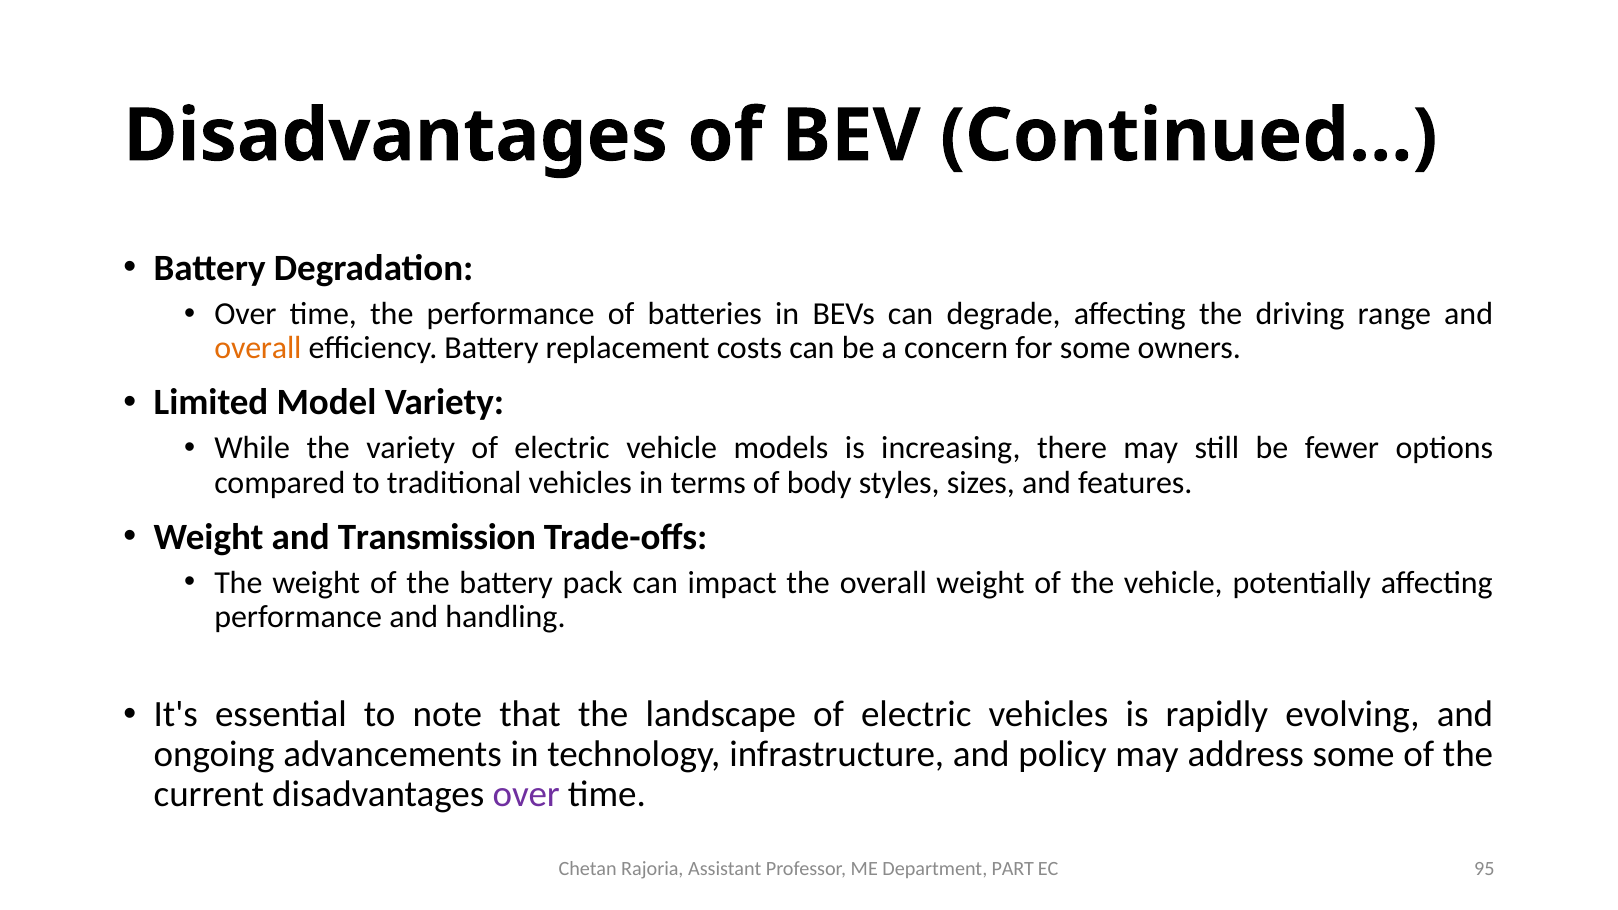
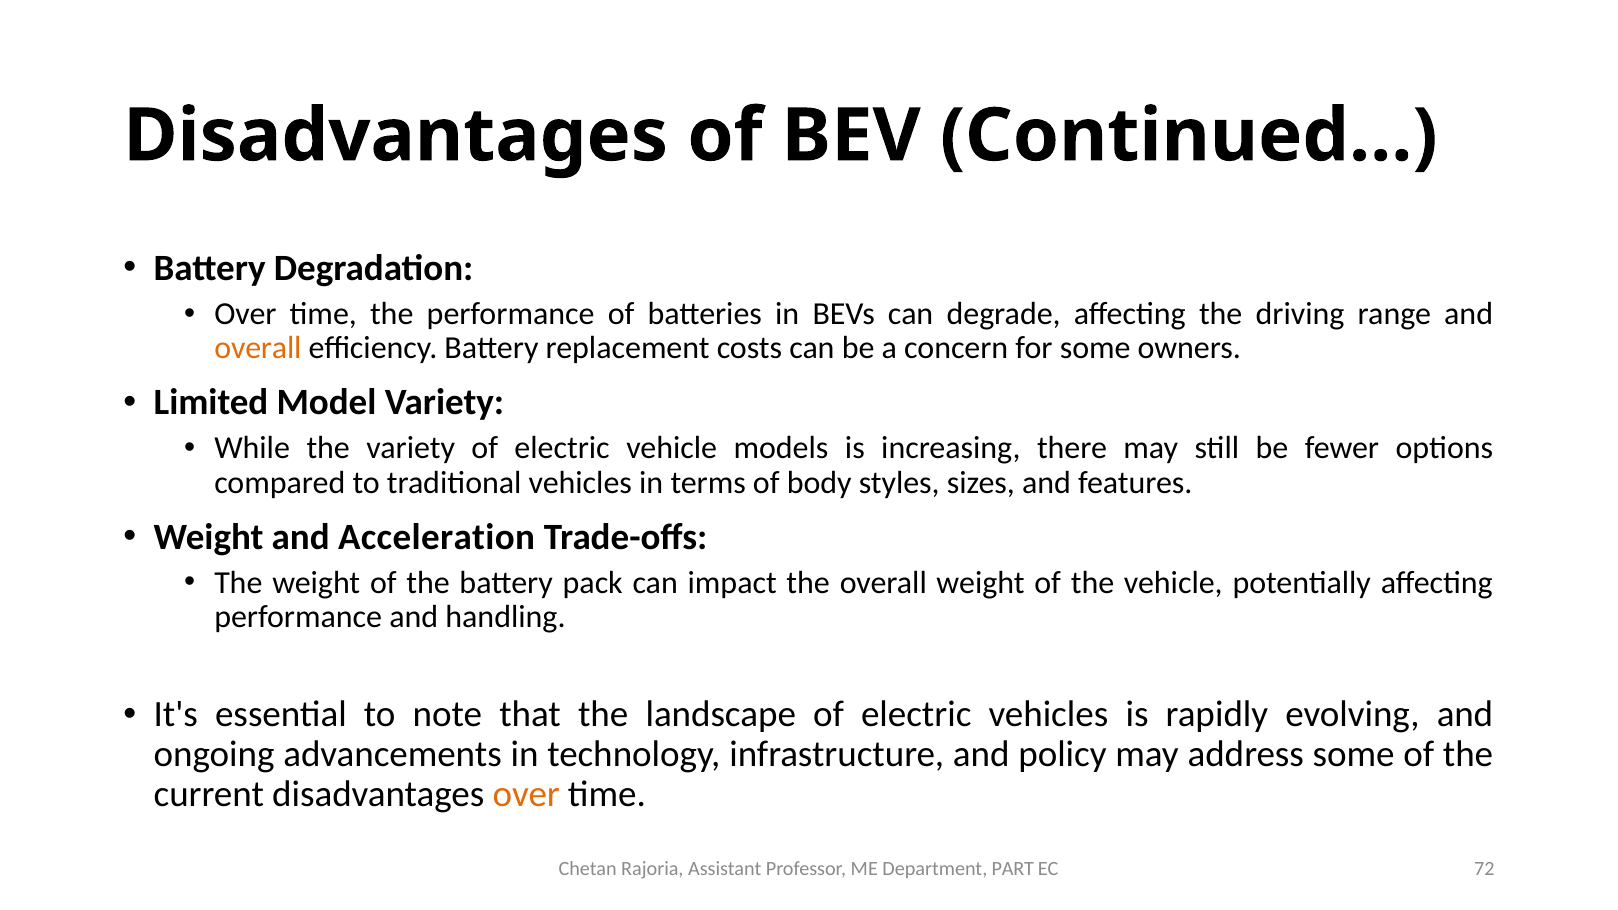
Transmission: Transmission -> Acceleration (437, 537)
over colour: purple -> orange (526, 795)
95: 95 -> 72 (1484, 869)
